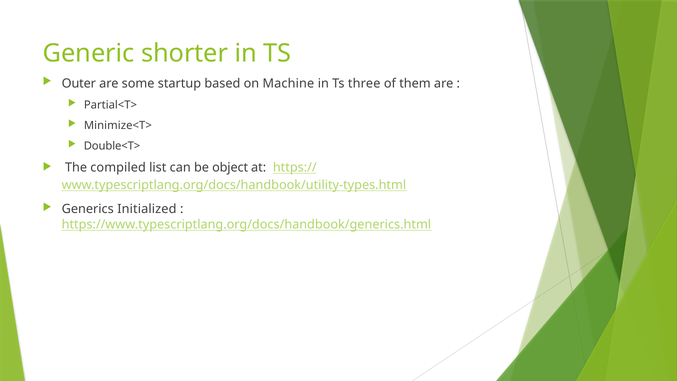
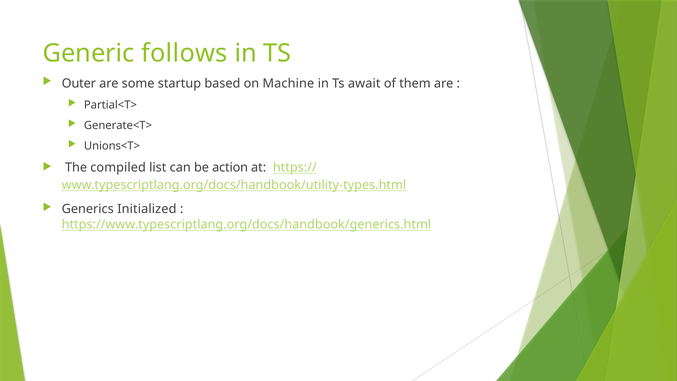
shorter: shorter -> follows (184, 53)
three: three -> await (364, 83)
Minimize<T>: Minimize<T> -> Generate<T> (118, 125)
Double<T>: Double<T> -> Unions<T> (112, 146)
object: object -> action (230, 168)
